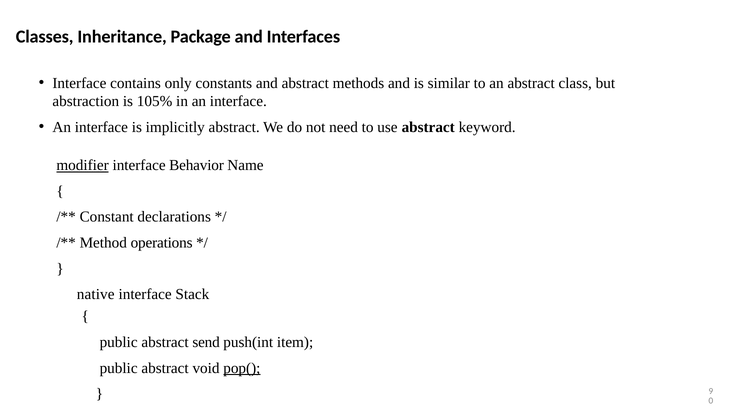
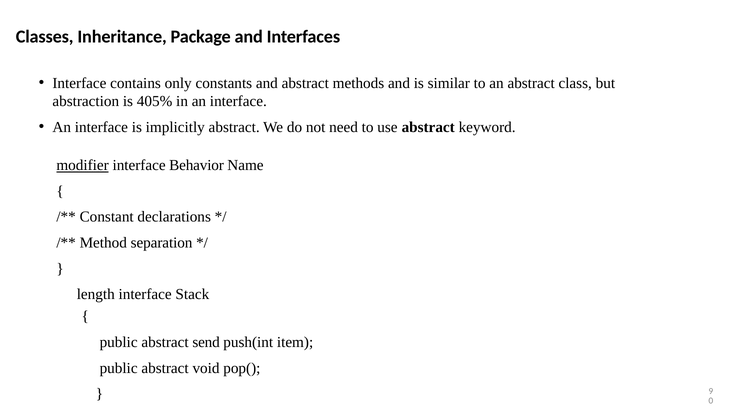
105%: 105% -> 405% (155, 101)
operations: operations -> separation (162, 243)
native: native -> length (96, 294)
pop( underline: present -> none (242, 368)
